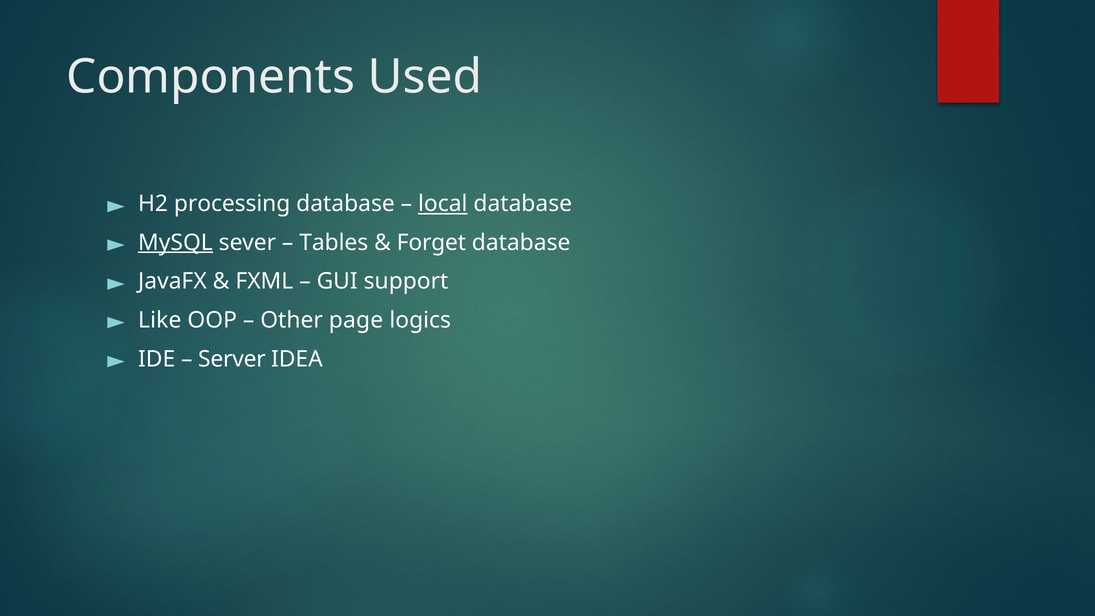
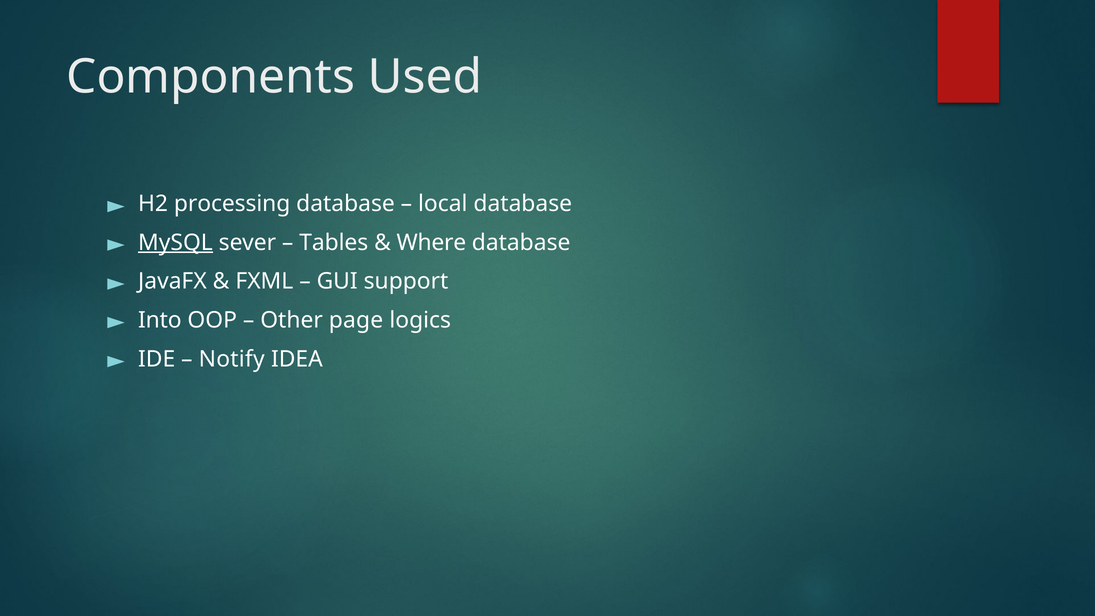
local underline: present -> none (443, 204)
Forget: Forget -> Where (431, 243)
Like: Like -> Into (160, 320)
Server: Server -> Notify (232, 359)
